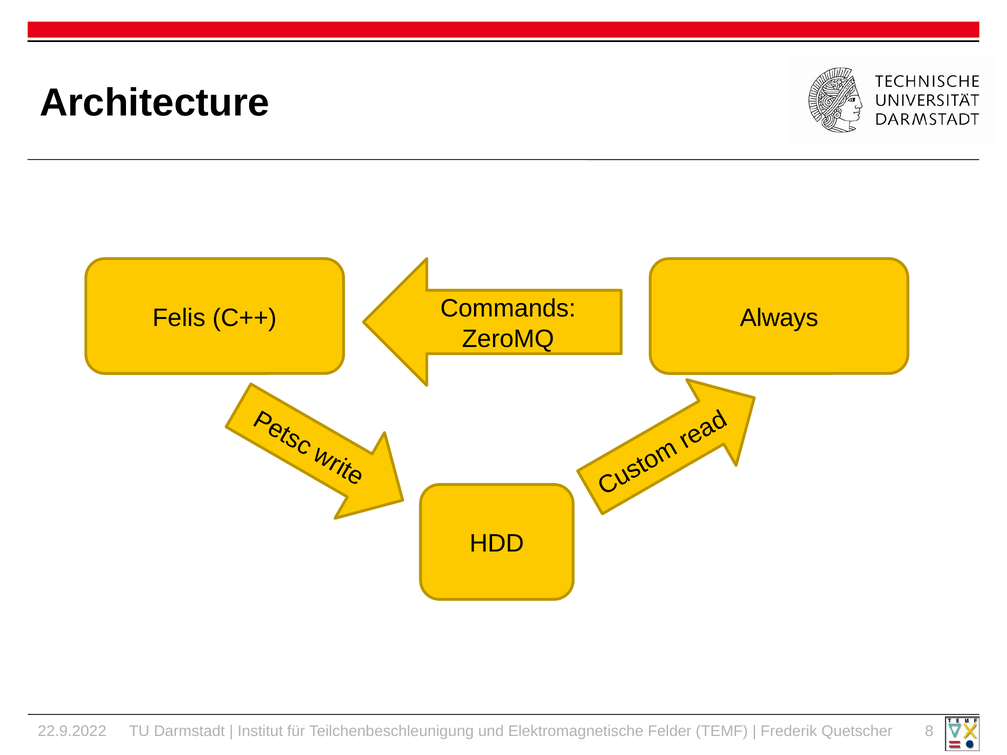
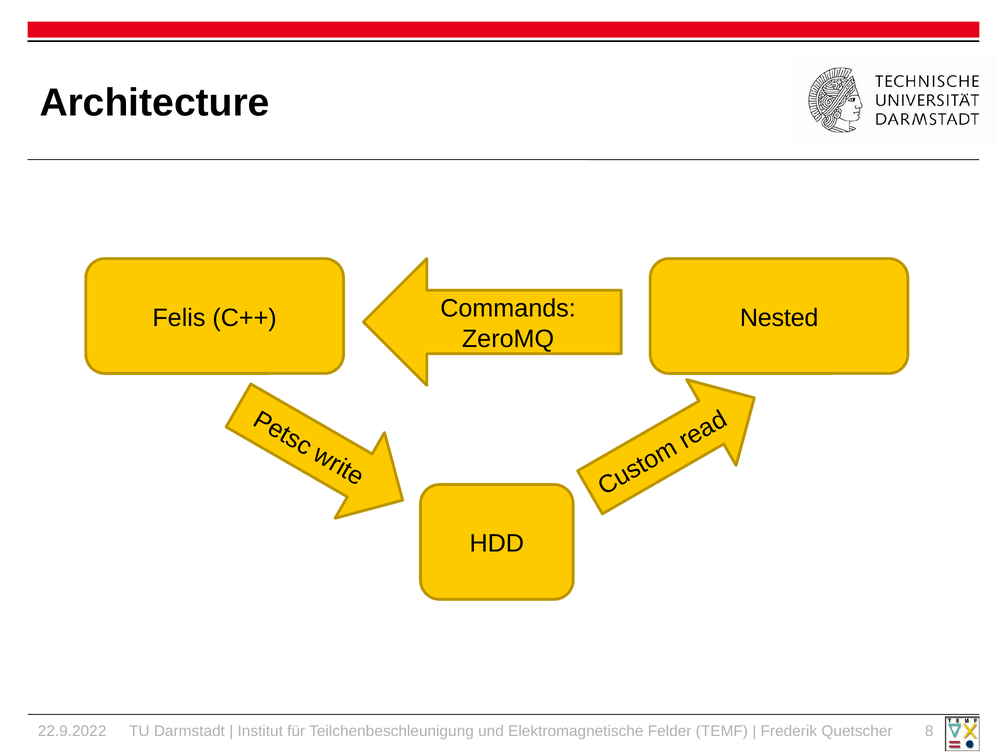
Always: Always -> Nested (779, 318)
